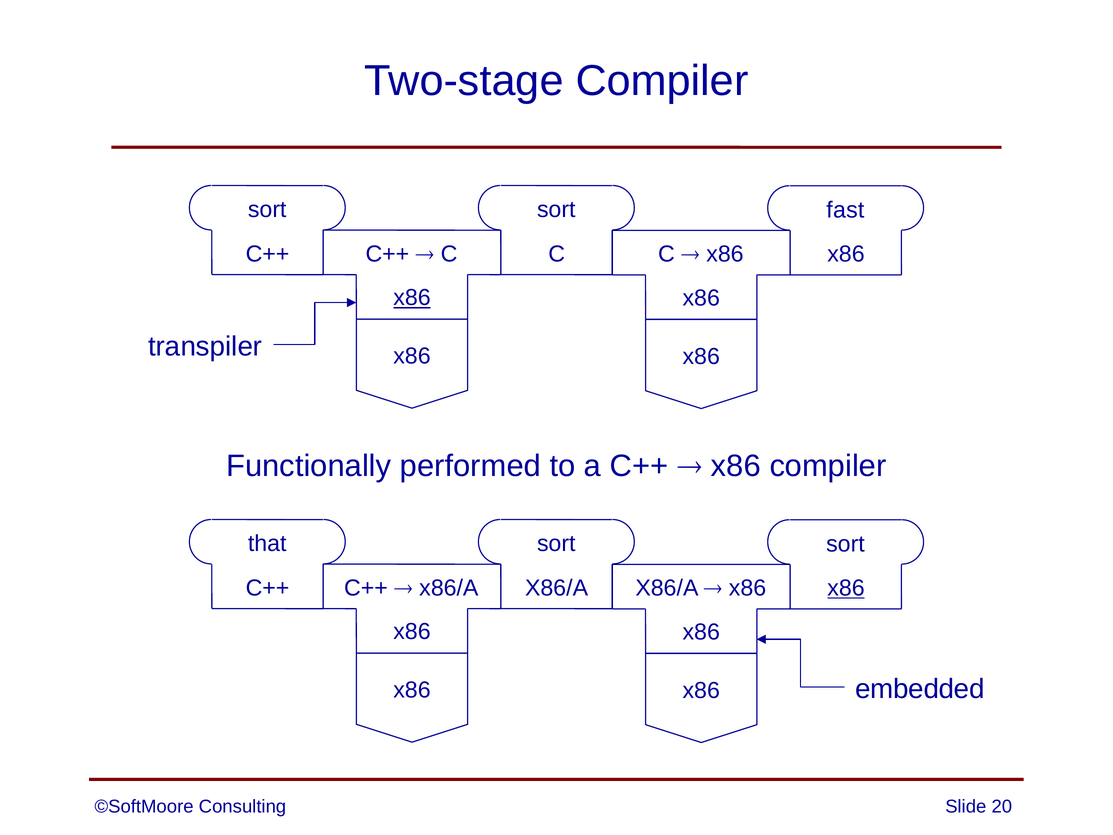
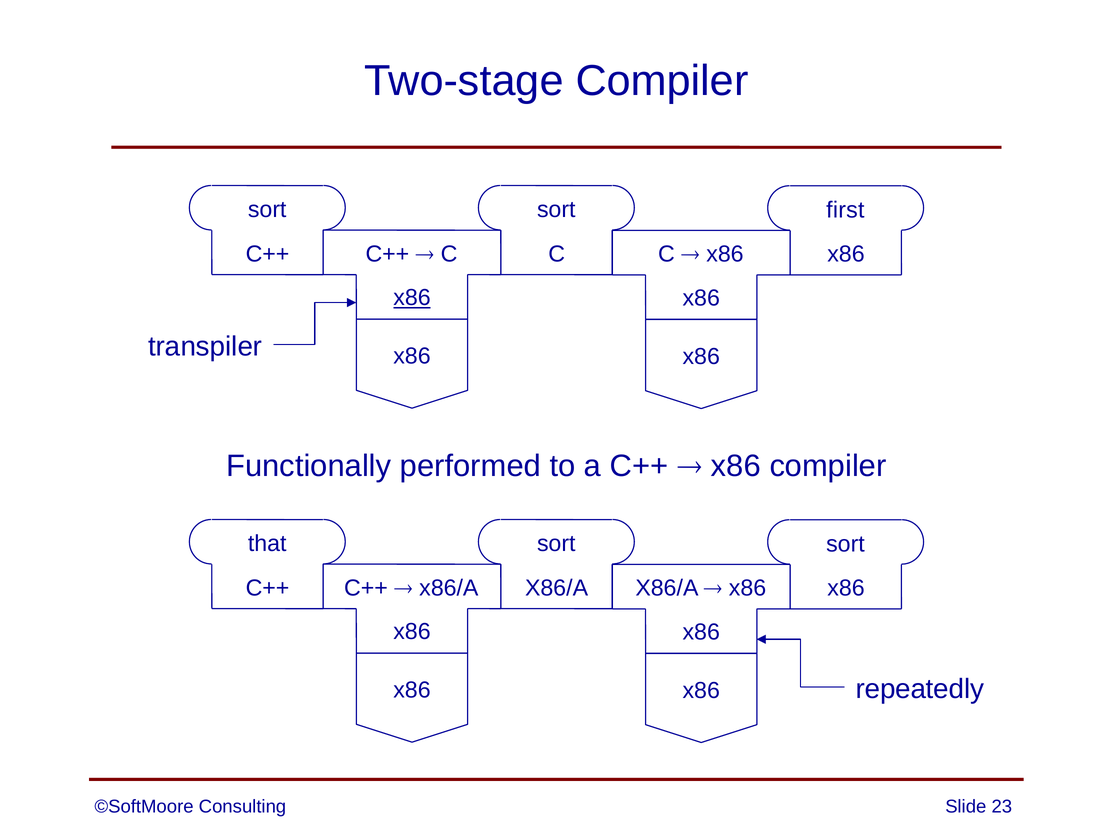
fast: fast -> first (845, 210)
x86 underline: present -> none (846, 588)
embedded: embedded -> repeatedly (920, 689)
20: 20 -> 23 (1002, 806)
